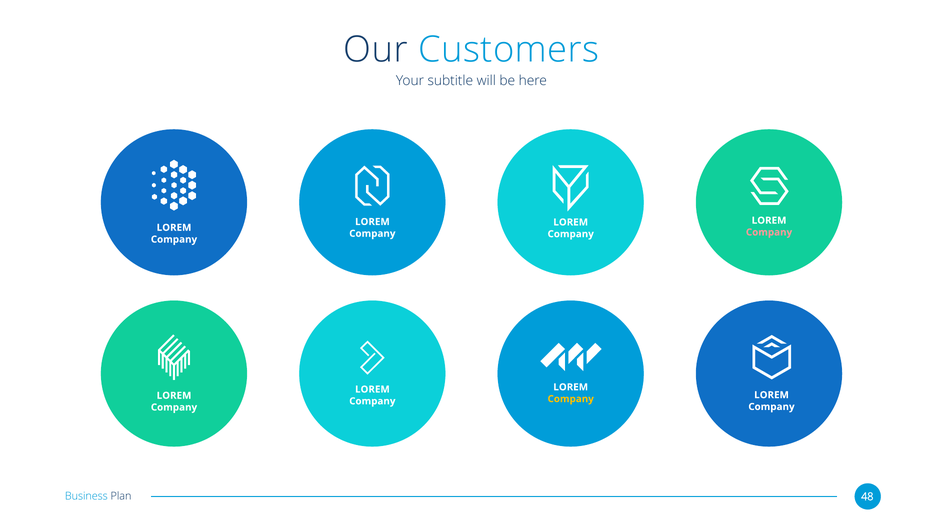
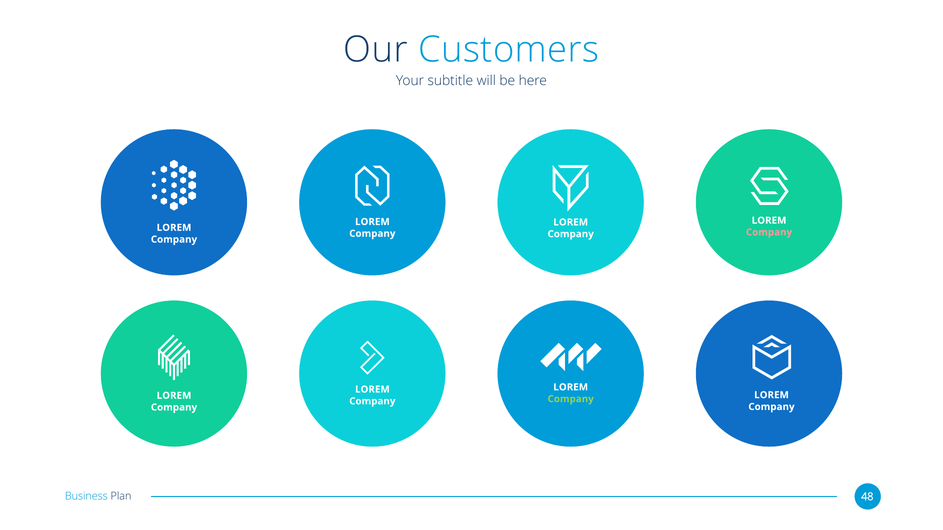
Company colour: yellow -> light green (571, 399)
